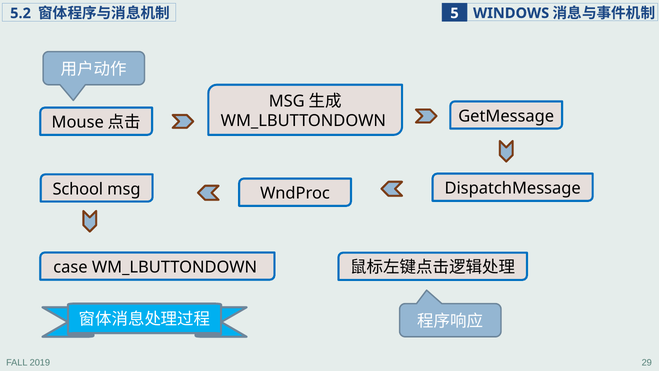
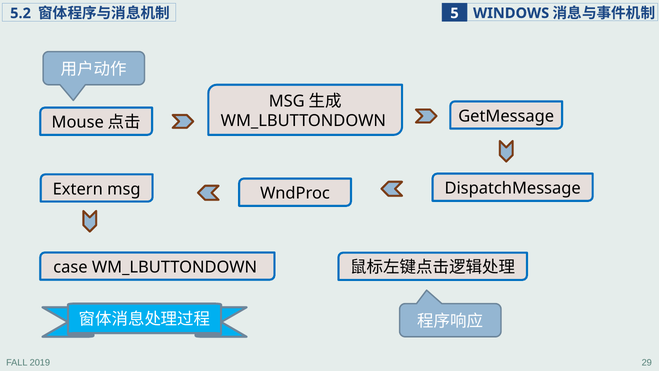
School: School -> Extern (78, 189)
